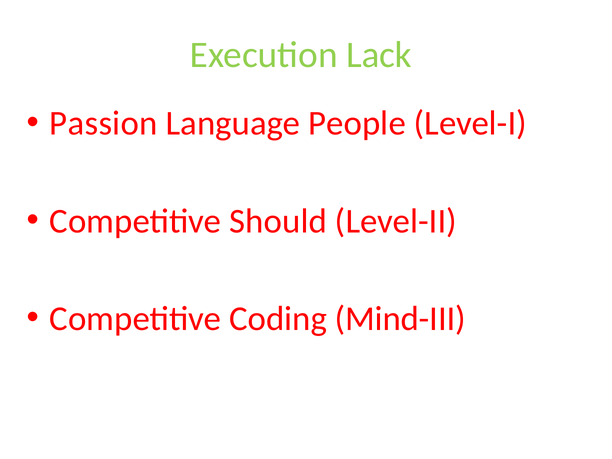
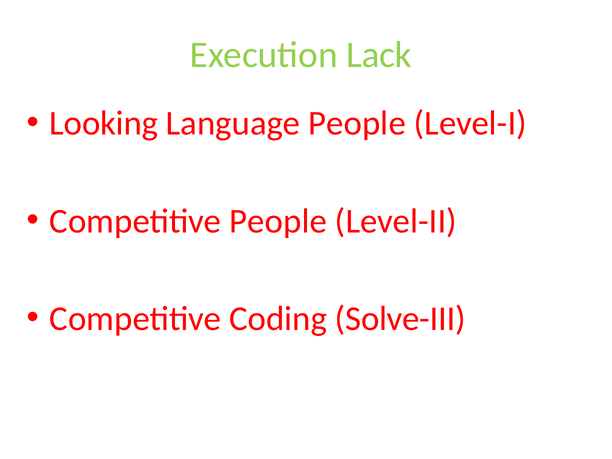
Passion: Passion -> Looking (104, 123)
Competitive Should: Should -> People (278, 221)
Mind-III: Mind-III -> Solve-III (400, 319)
